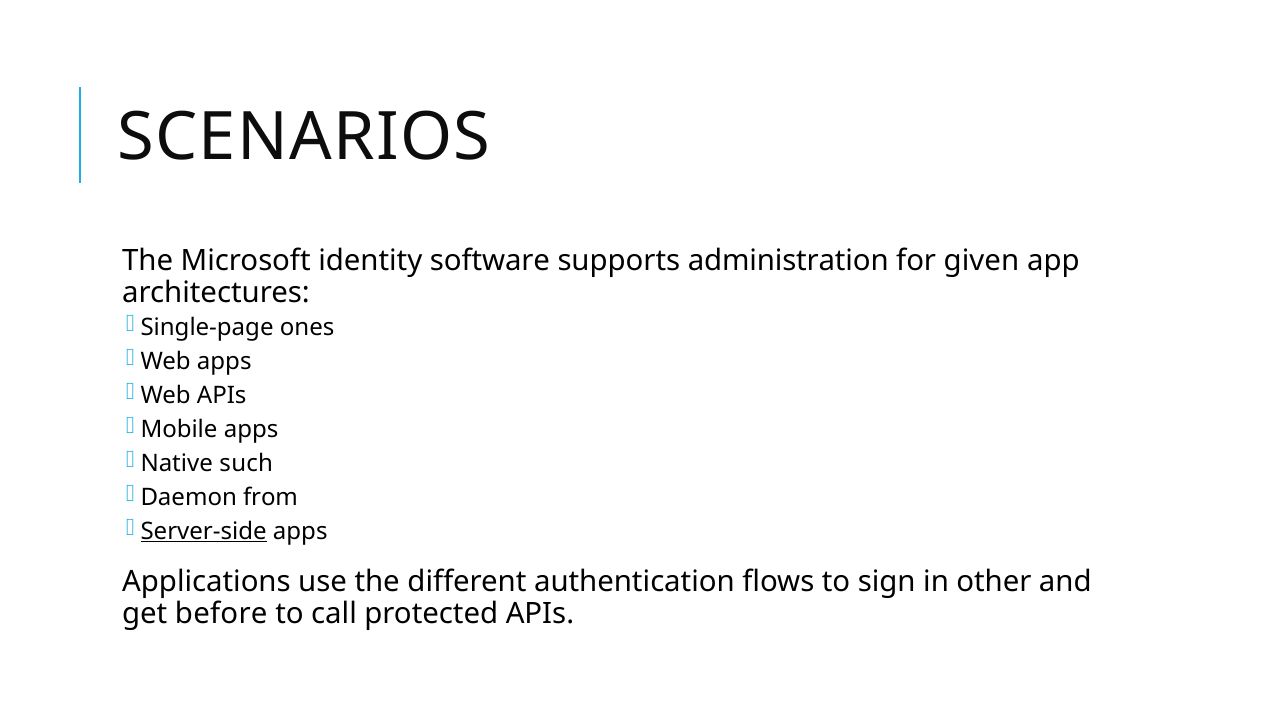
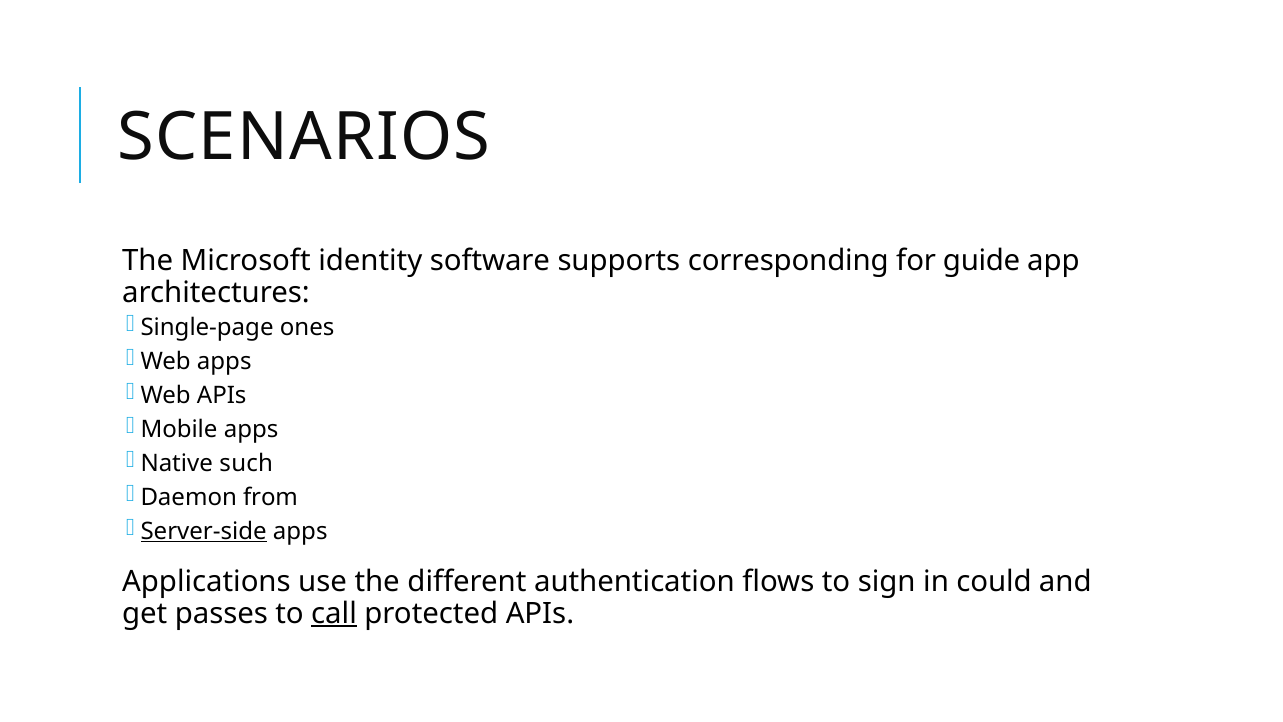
administration: administration -> corresponding (788, 261)
given: given -> guide (982, 261)
other: other -> could (994, 581)
before: before -> passes (221, 613)
call underline: none -> present (334, 613)
